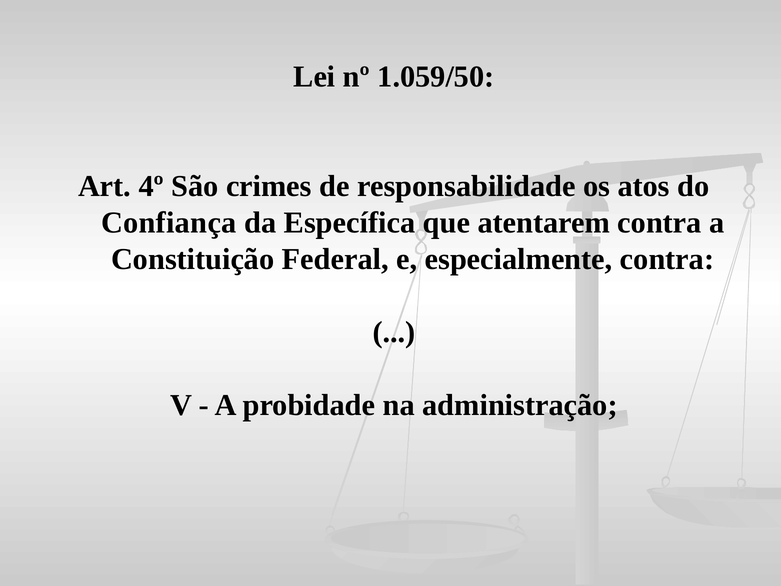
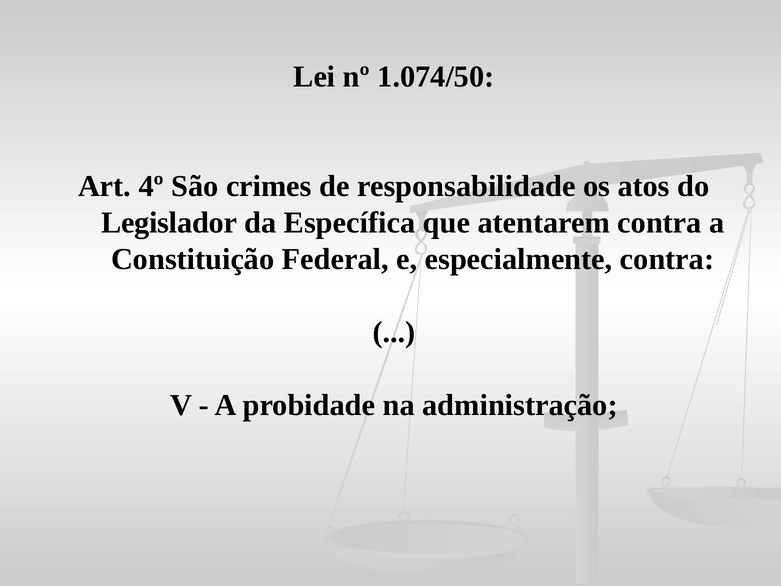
1.059/50: 1.059/50 -> 1.074/50 (436, 77)
Confiança: Confiança -> Legislador (169, 223)
